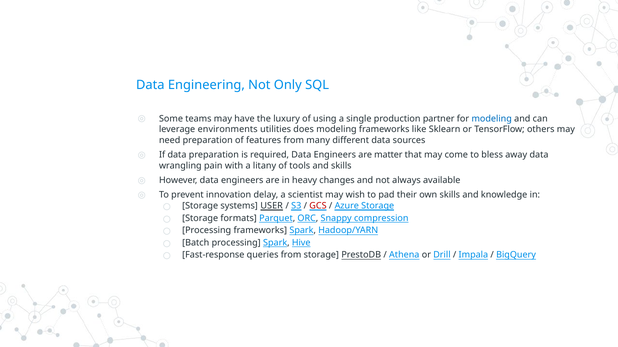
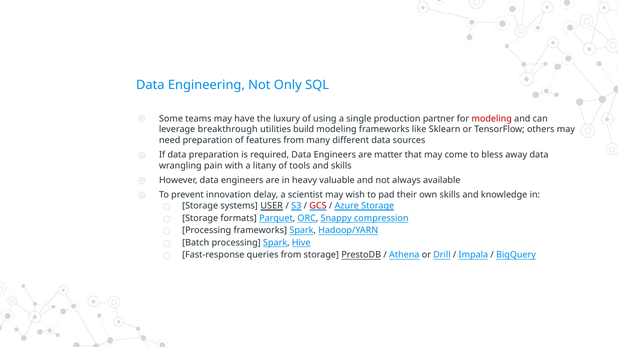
modeling colour: blue -> red (492, 119)
environments: environments -> breakthrough (228, 130)
does: does -> build (304, 130)
changes: changes -> valuable (337, 181)
